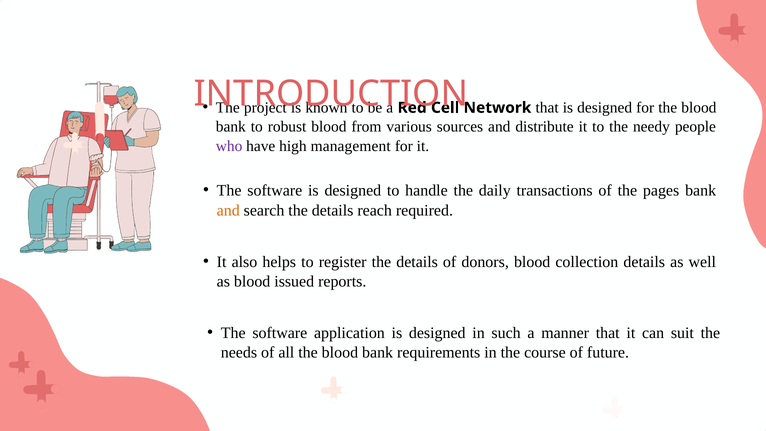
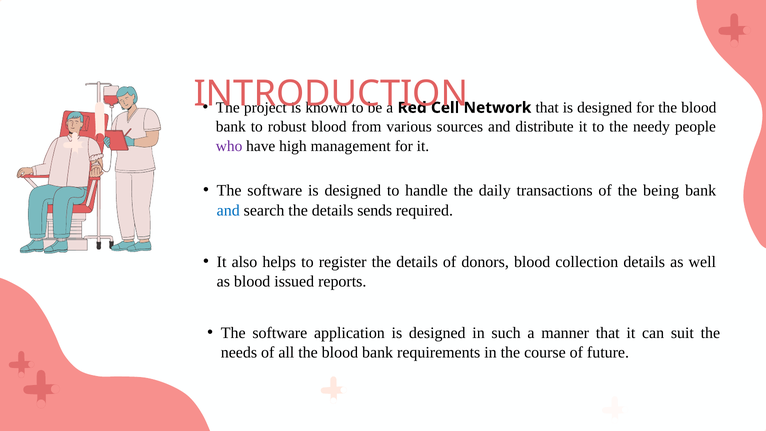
pages: pages -> being (661, 191)
and colour: orange -> blue (228, 210)
reach: reach -> sends (375, 210)
